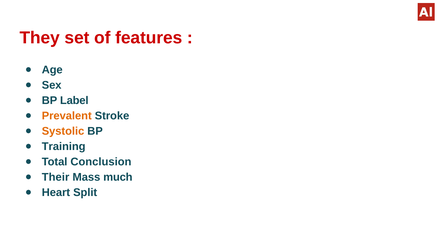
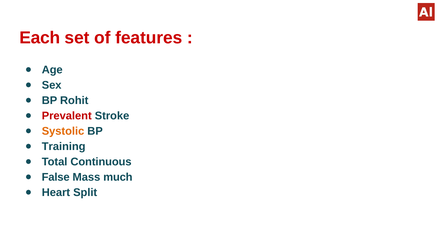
They: They -> Each (40, 38)
Label: Label -> Rohit (74, 100)
Prevalent colour: orange -> red (67, 116)
Conclusion: Conclusion -> Continuous (101, 162)
Their: Their -> False (56, 177)
